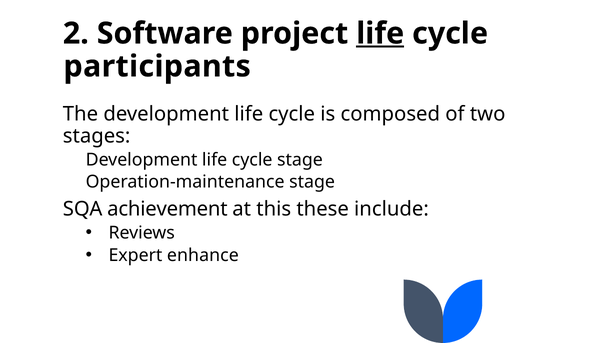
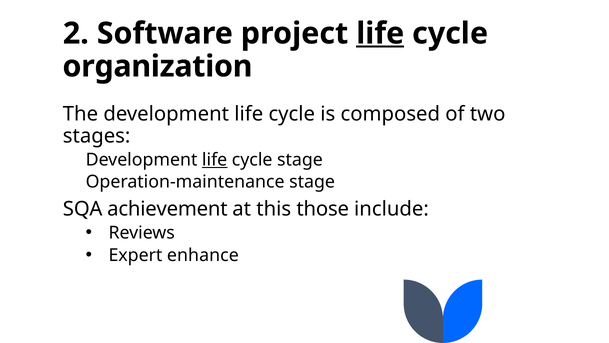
participants: participants -> organization (157, 66)
life underline: none -> present (215, 160)
these: these -> those (323, 209)
